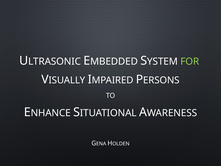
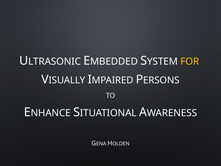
FOR colour: light green -> yellow (190, 61)
